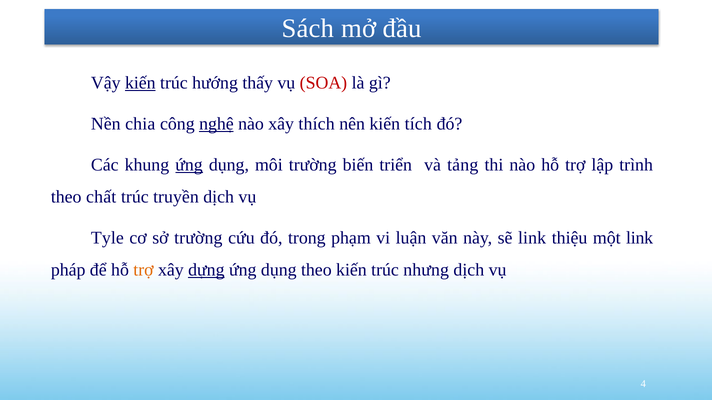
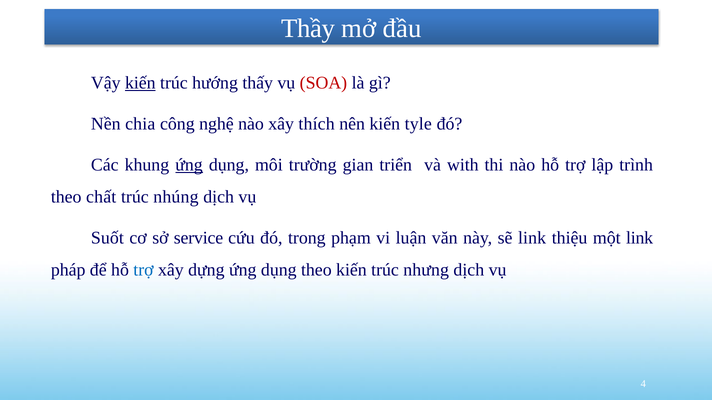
Sách: Sách -> Thầy (308, 28)
nghệ underline: present -> none (216, 124)
tích: tích -> tyle (418, 124)
biến: biến -> gian (358, 165)
tảng: tảng -> with (463, 165)
truyền: truyền -> nhúng (176, 197)
Tyle: Tyle -> Suốt (107, 238)
sở trường: trường -> service (198, 238)
trợ colour: orange -> blue (143, 270)
dựng underline: present -> none (206, 270)
